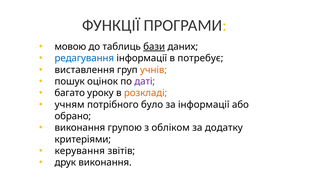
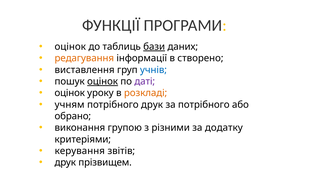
мовою: мовою -> оцінок (70, 47)
редагування colour: blue -> orange (84, 58)
потребує: потребує -> створено (200, 58)
учнів colour: orange -> blue (153, 70)
оцінок underline: none -> present (103, 81)
багато: багато -> оцінок (70, 93)
потрібного було: було -> друк (152, 104)
за інформації: інформації -> потрібного (204, 104)
обліком: обліком -> різними (171, 127)
друк виконання: виконання -> прізвищем (105, 162)
